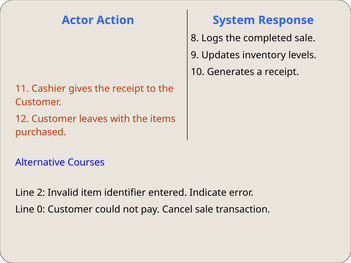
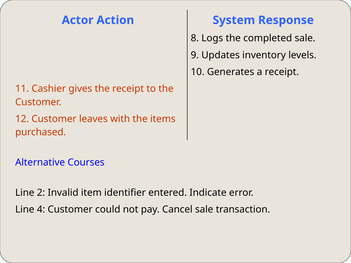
0: 0 -> 4 (41, 210)
